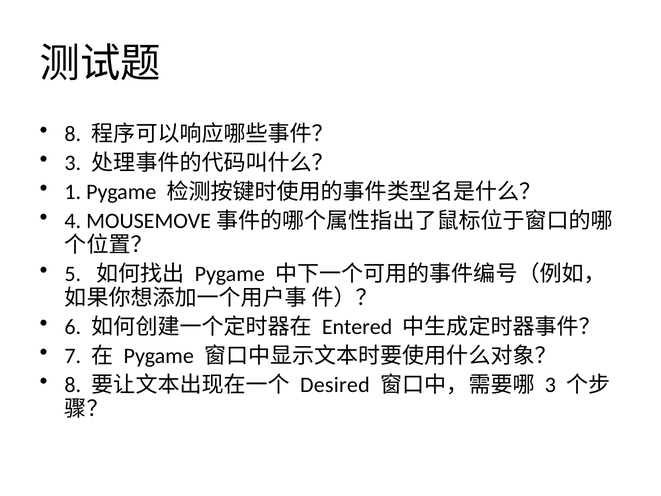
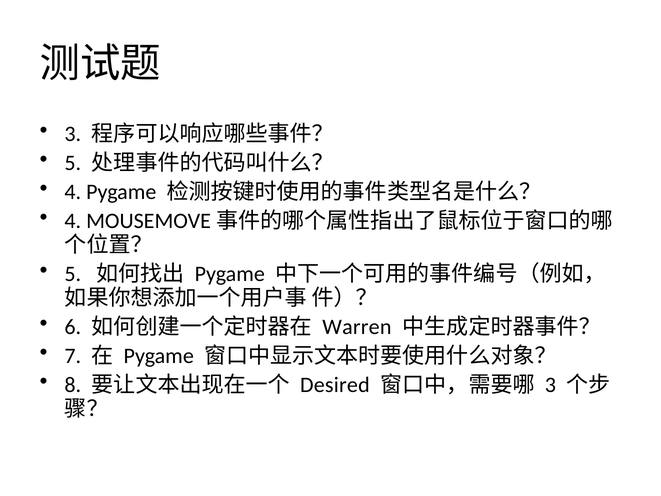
8: 8 -> 3 (73, 134)
3: 3 -> 5 (73, 163)
1: 1 -> 4 (73, 192)
Entered: Entered -> Warren (357, 327)
